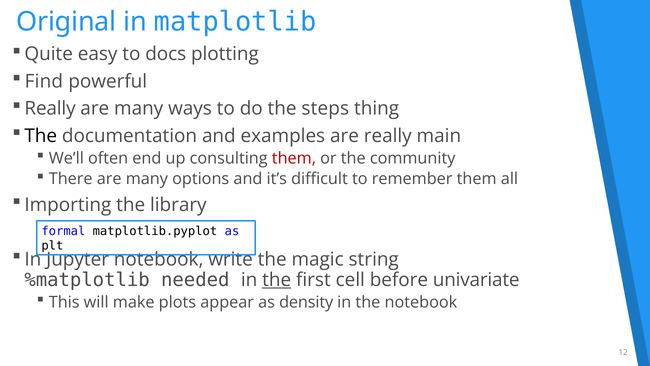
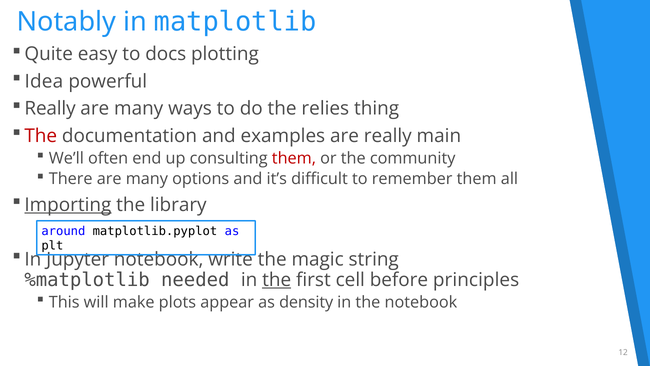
Original: Original -> Notably (66, 22)
Find: Find -> Idea (44, 81)
steps: steps -> relies (325, 108)
The colour: black -> red (41, 136)
Importing underline: none -> present (68, 205)
formal: formal -> around (63, 231)
univariate: univariate -> principles (476, 280)
